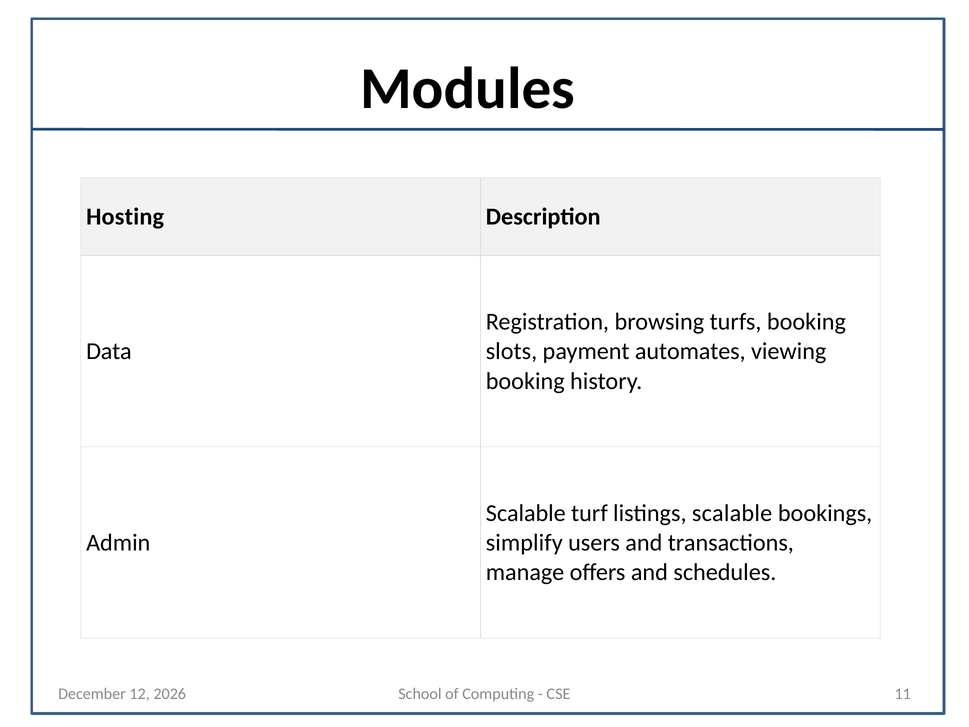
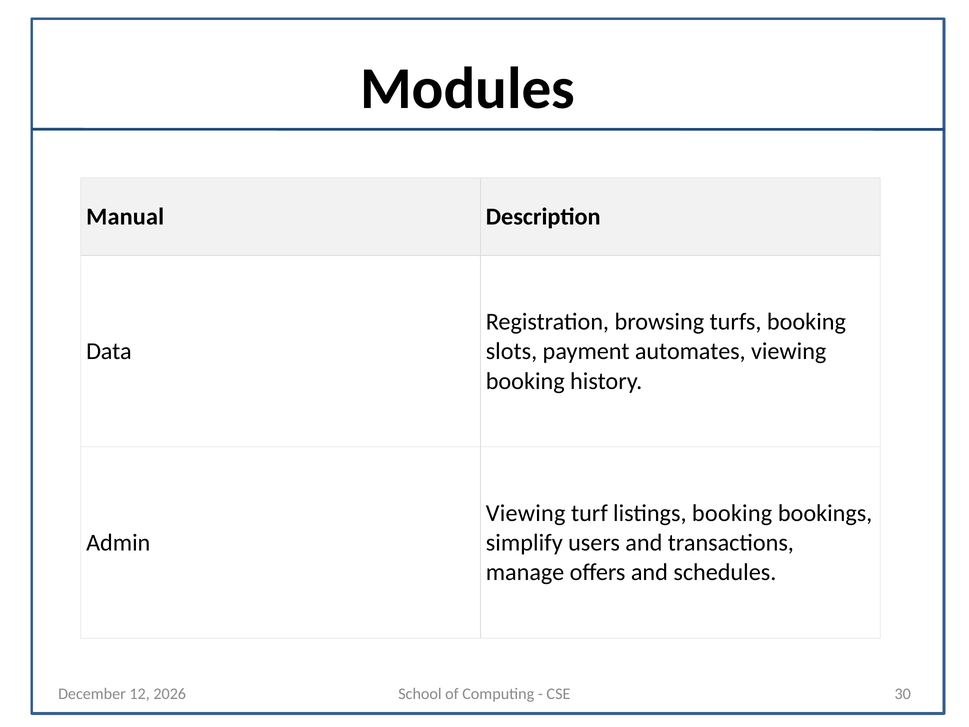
Hosting: Hosting -> Manual (125, 217)
Scalable: Scalable -> Viewing (526, 513)
listings scalable: scalable -> booking (732, 513)
11: 11 -> 30 (903, 694)
